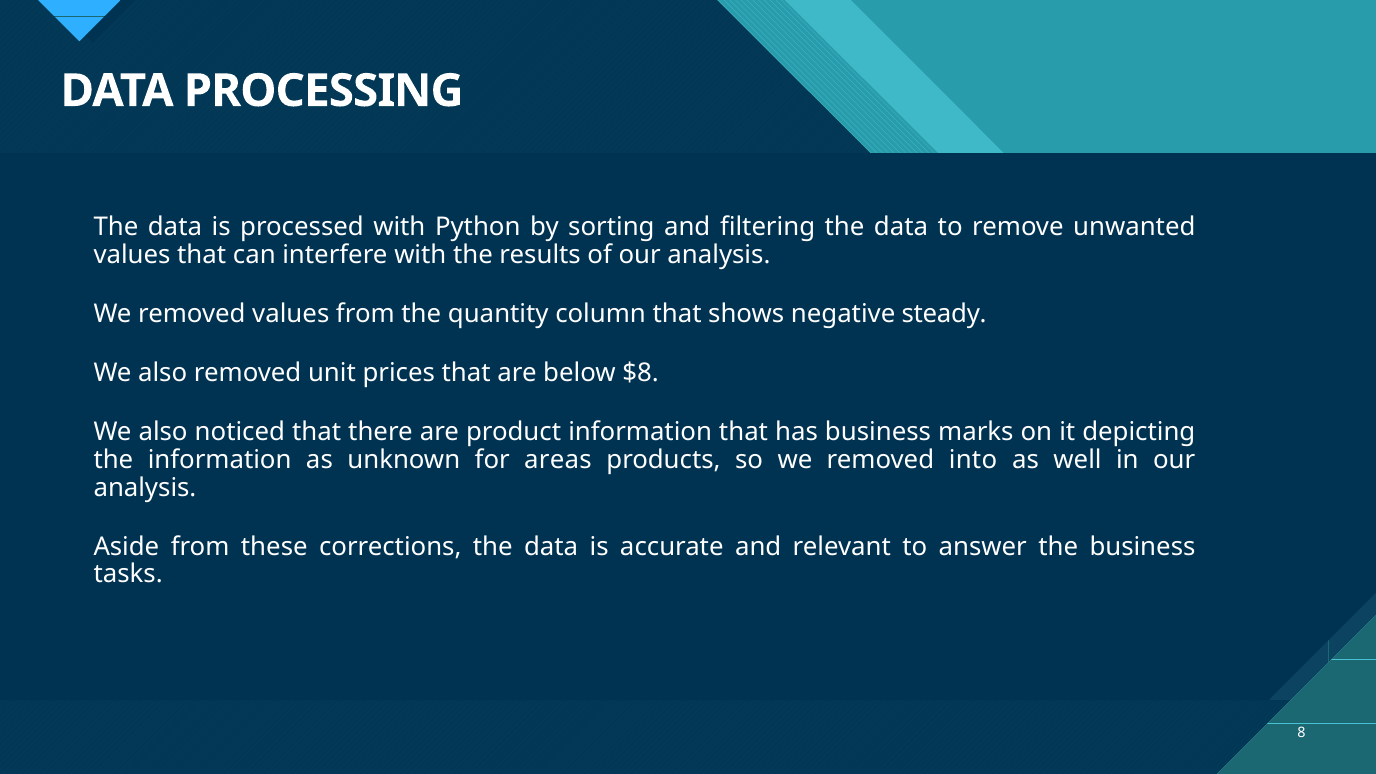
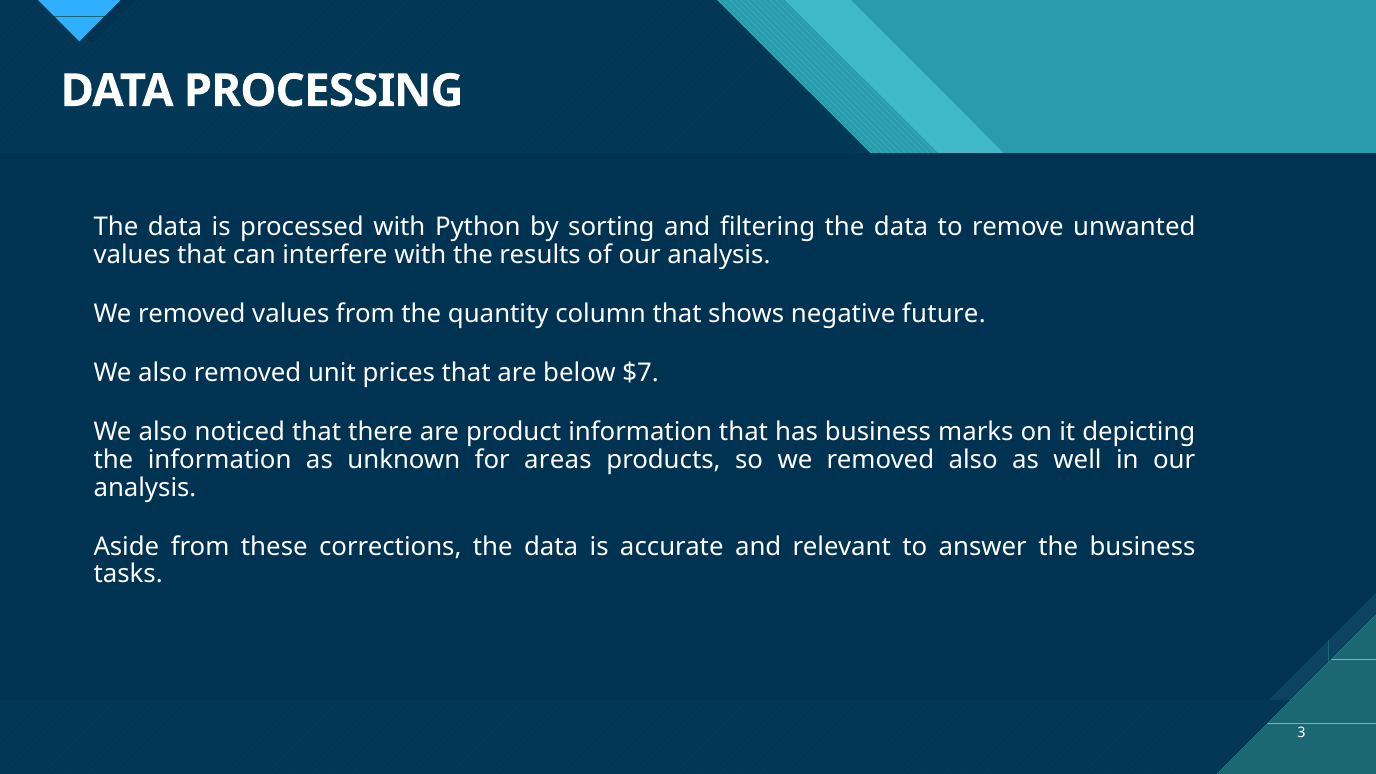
steady: steady -> future (944, 314)
$8: $8 -> $7 (641, 373)
removed into: into -> also (973, 460)
8: 8 -> 3 (1301, 733)
